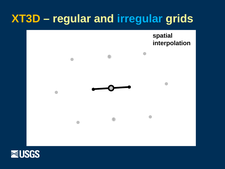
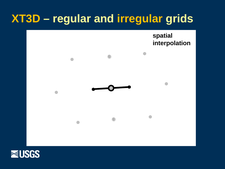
irregular colour: light blue -> yellow (140, 19)
